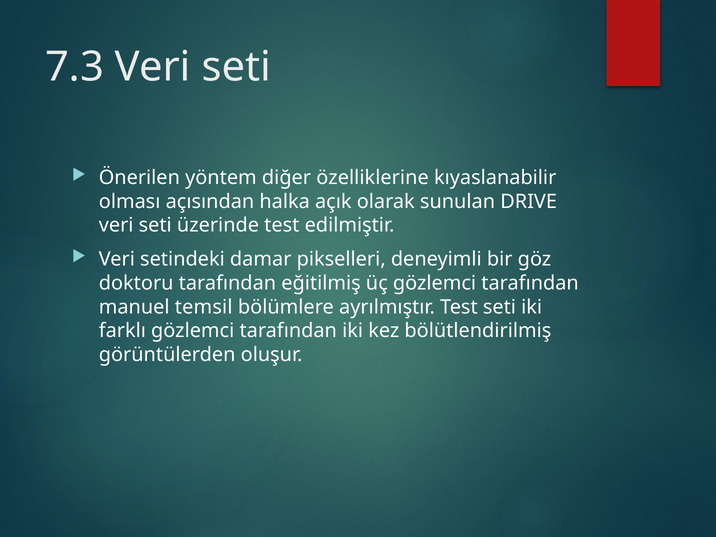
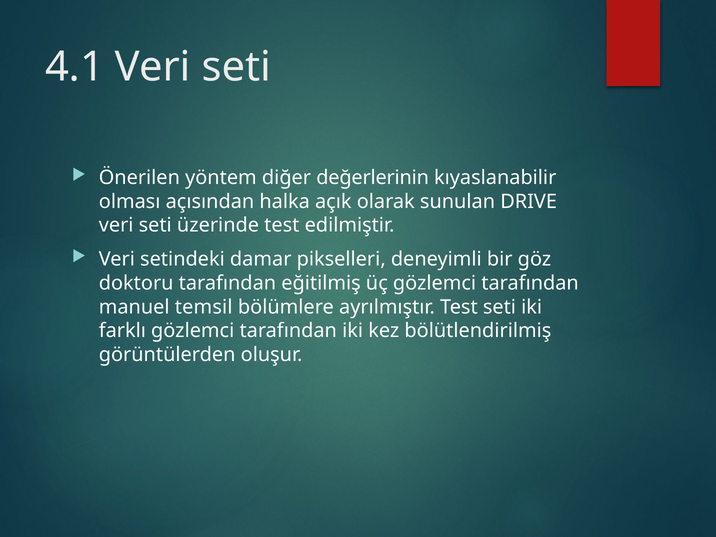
7.3: 7.3 -> 4.1 (75, 67)
özelliklerine: özelliklerine -> değerlerinin (373, 178)
